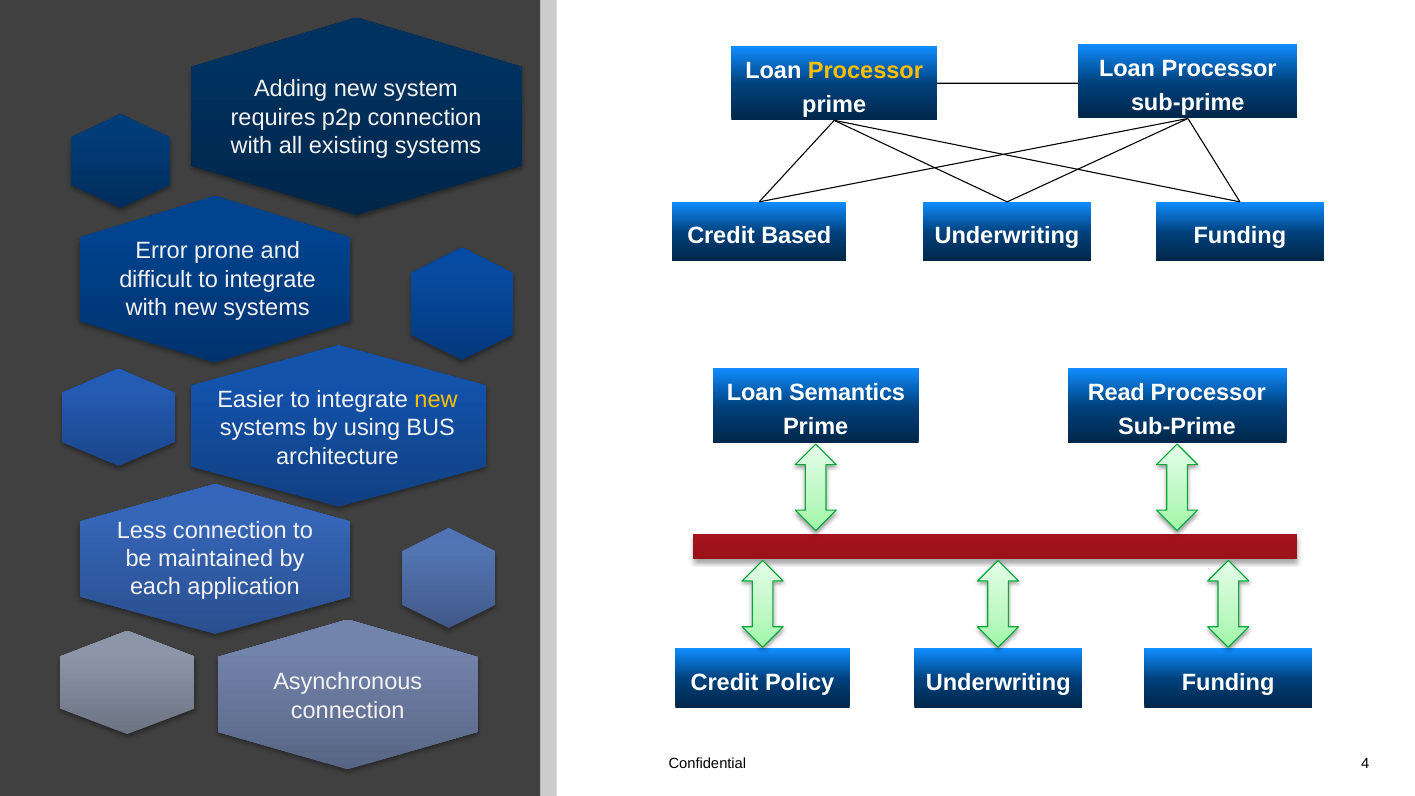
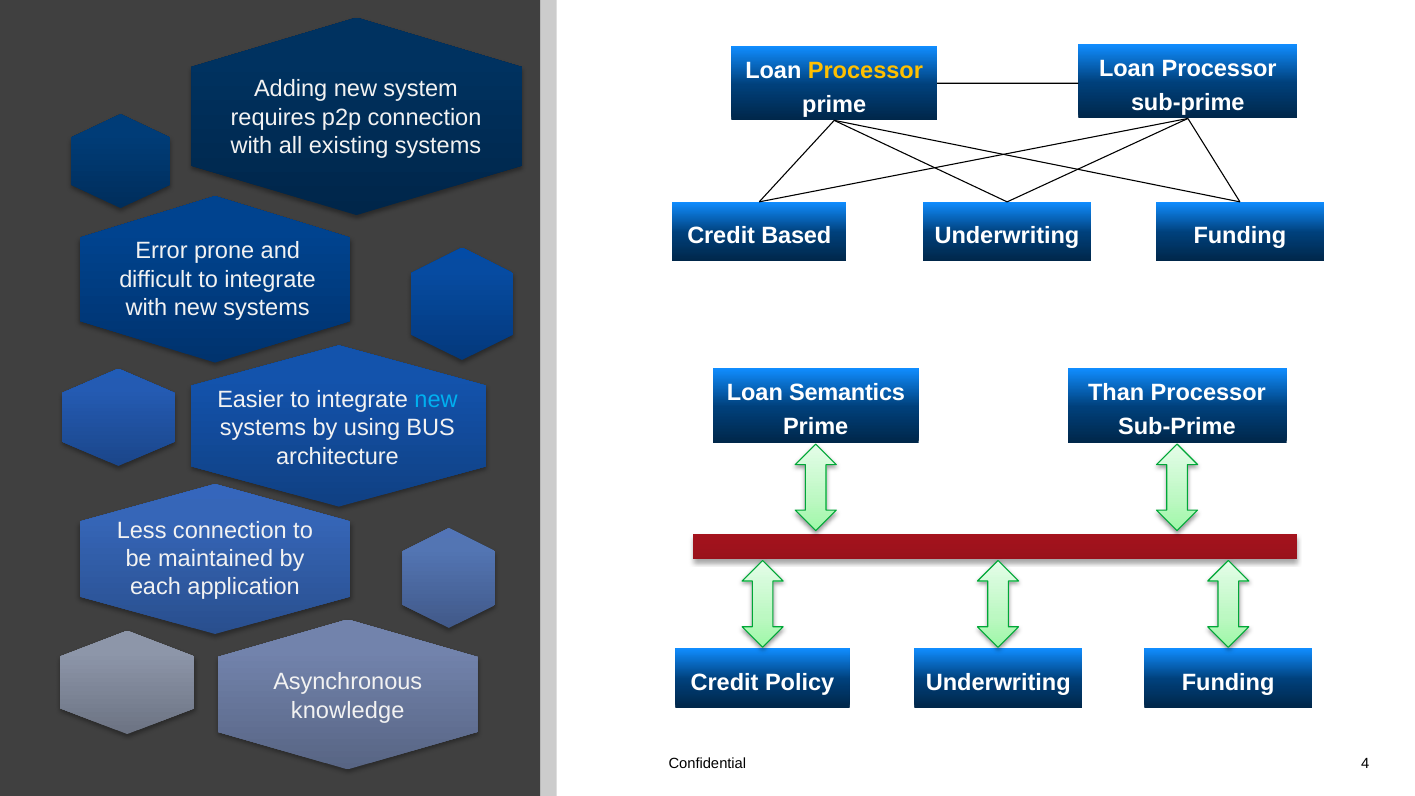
Read: Read -> Than (1116, 393)
new colour: yellow -> light blue (436, 400)
connection: connection -> knowledge (348, 710)
